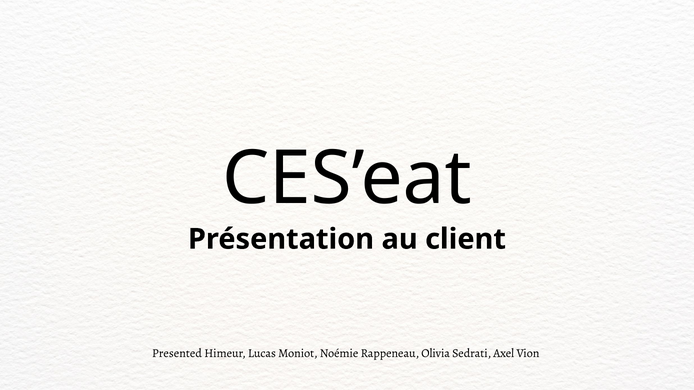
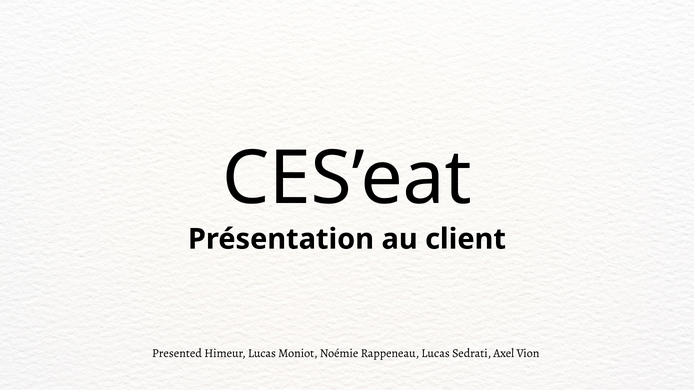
Rappeneau Olivia: Olivia -> Lucas (436, 354)
